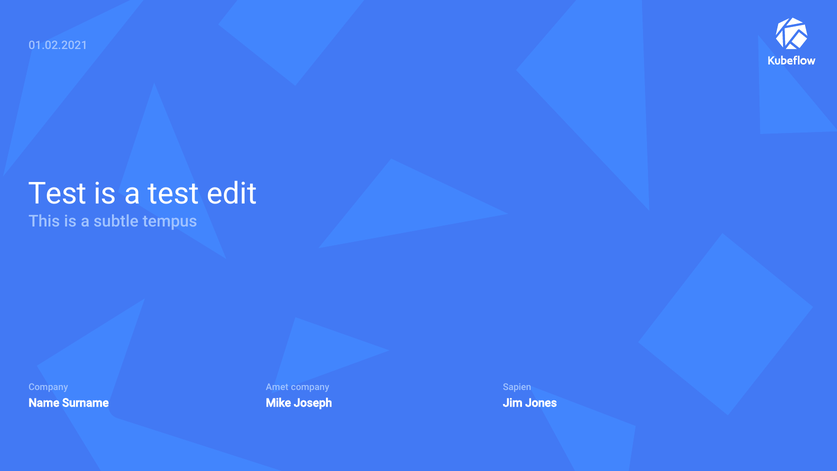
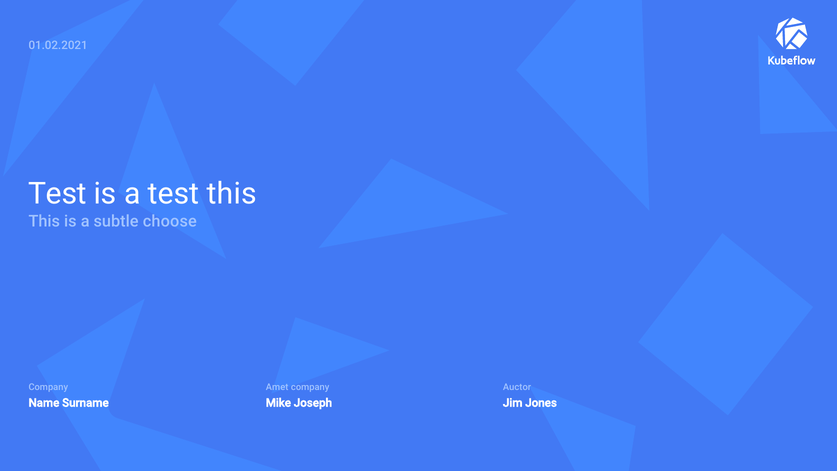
test edit: edit -> this (232, 194)
tempus: tempus -> choose (170, 222)
Sapien: Sapien -> Auctor (517, 387)
